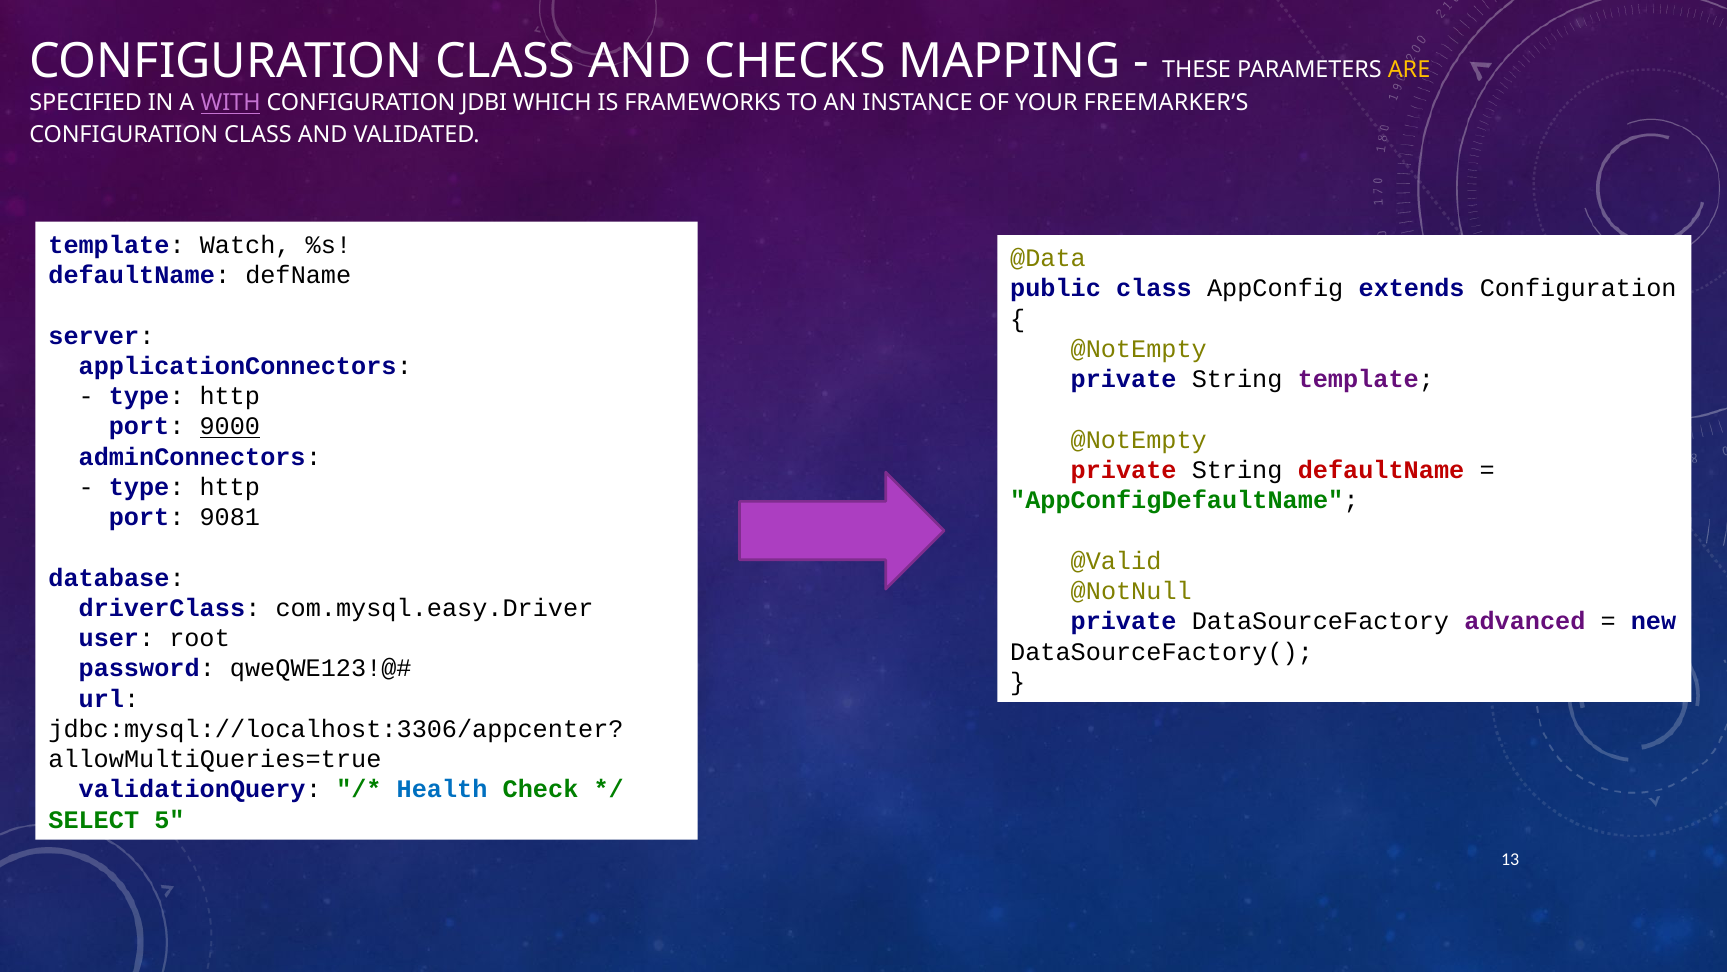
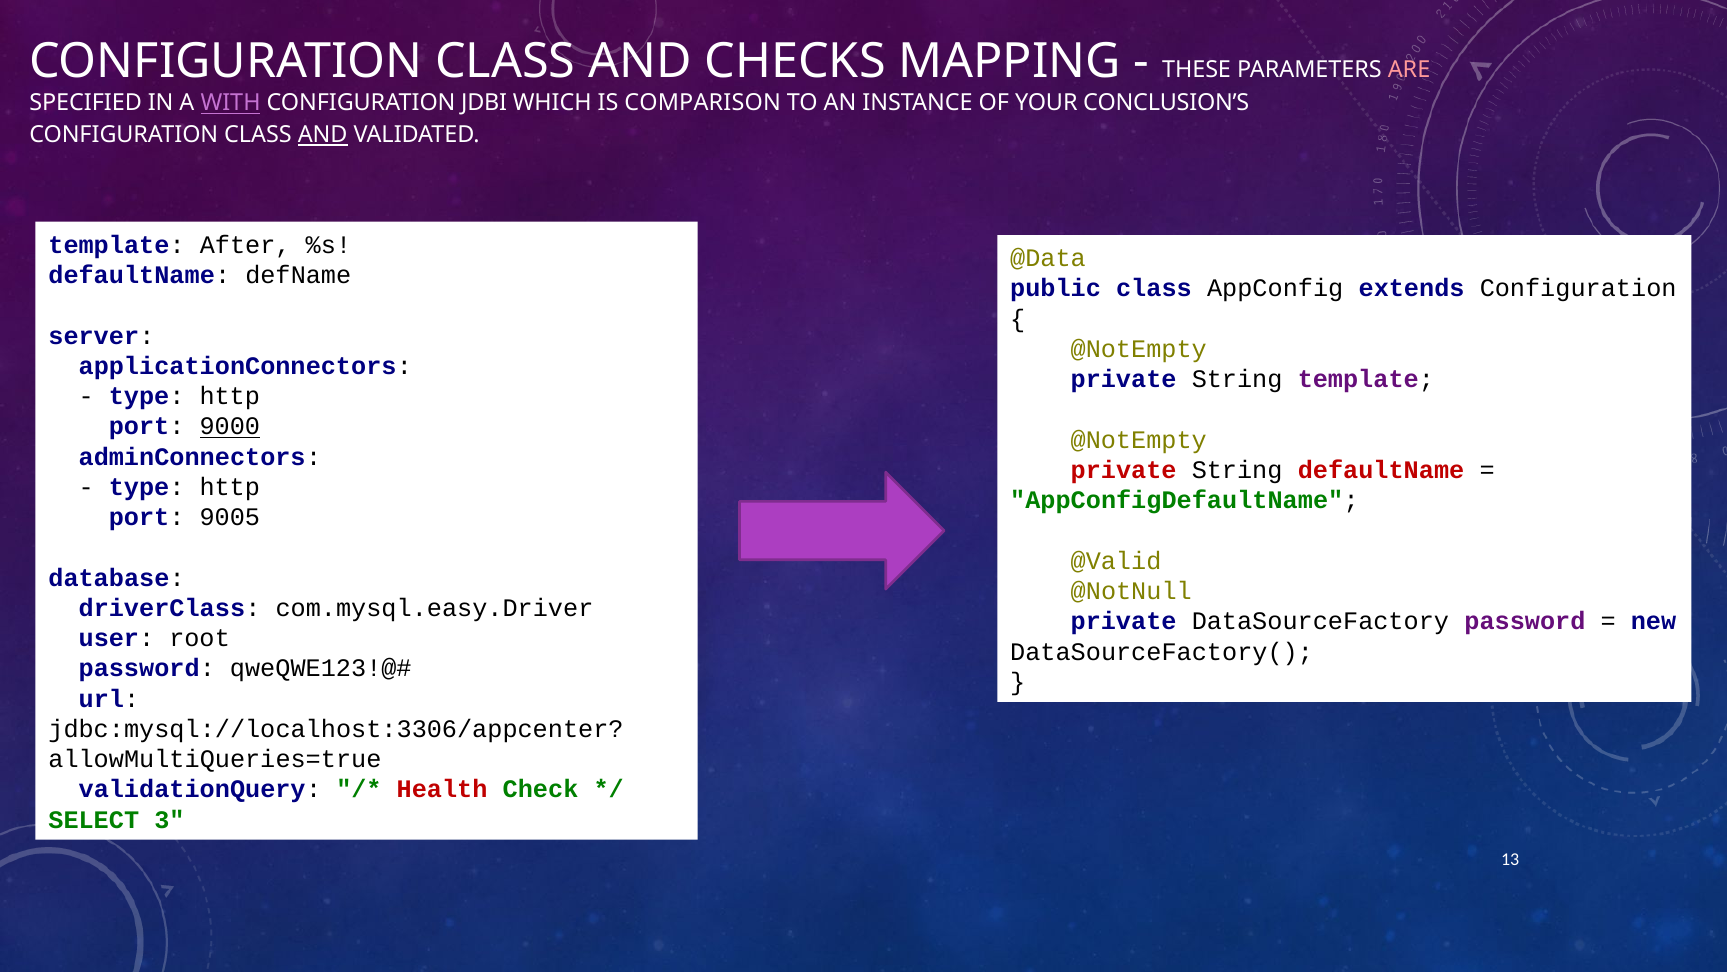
ARE colour: yellow -> pink (1409, 70)
FRAMEWORKS: FRAMEWORKS -> COMPARISON (703, 103)
FREEMARKER’S: FREEMARKER’S -> CONCLUSION’S (1166, 103)
AND underline: none -> present (323, 135)
Watch: Watch -> After (245, 245)
9081: 9081 -> 9005 (230, 517)
DataSourceFactory advanced: advanced -> password (1525, 621)
Health colour: blue -> red (442, 789)
5: 5 -> 3 (169, 819)
